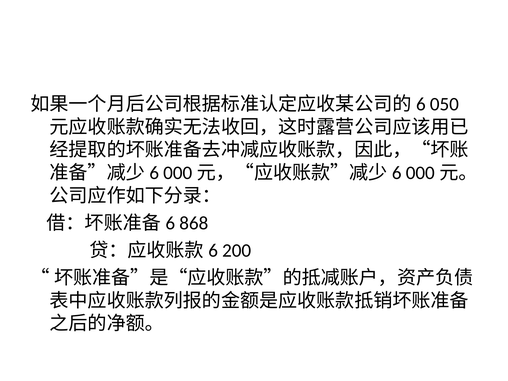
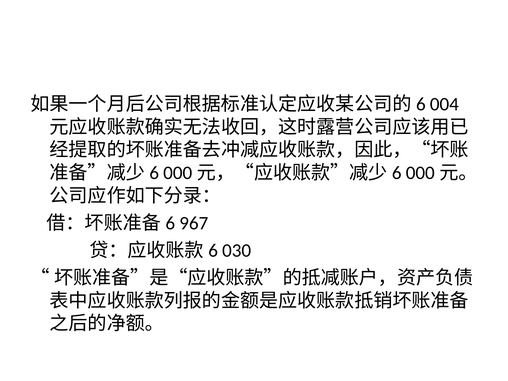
050: 050 -> 004 (444, 104)
868: 868 -> 967 (194, 223)
200: 200 -> 030 (237, 251)
